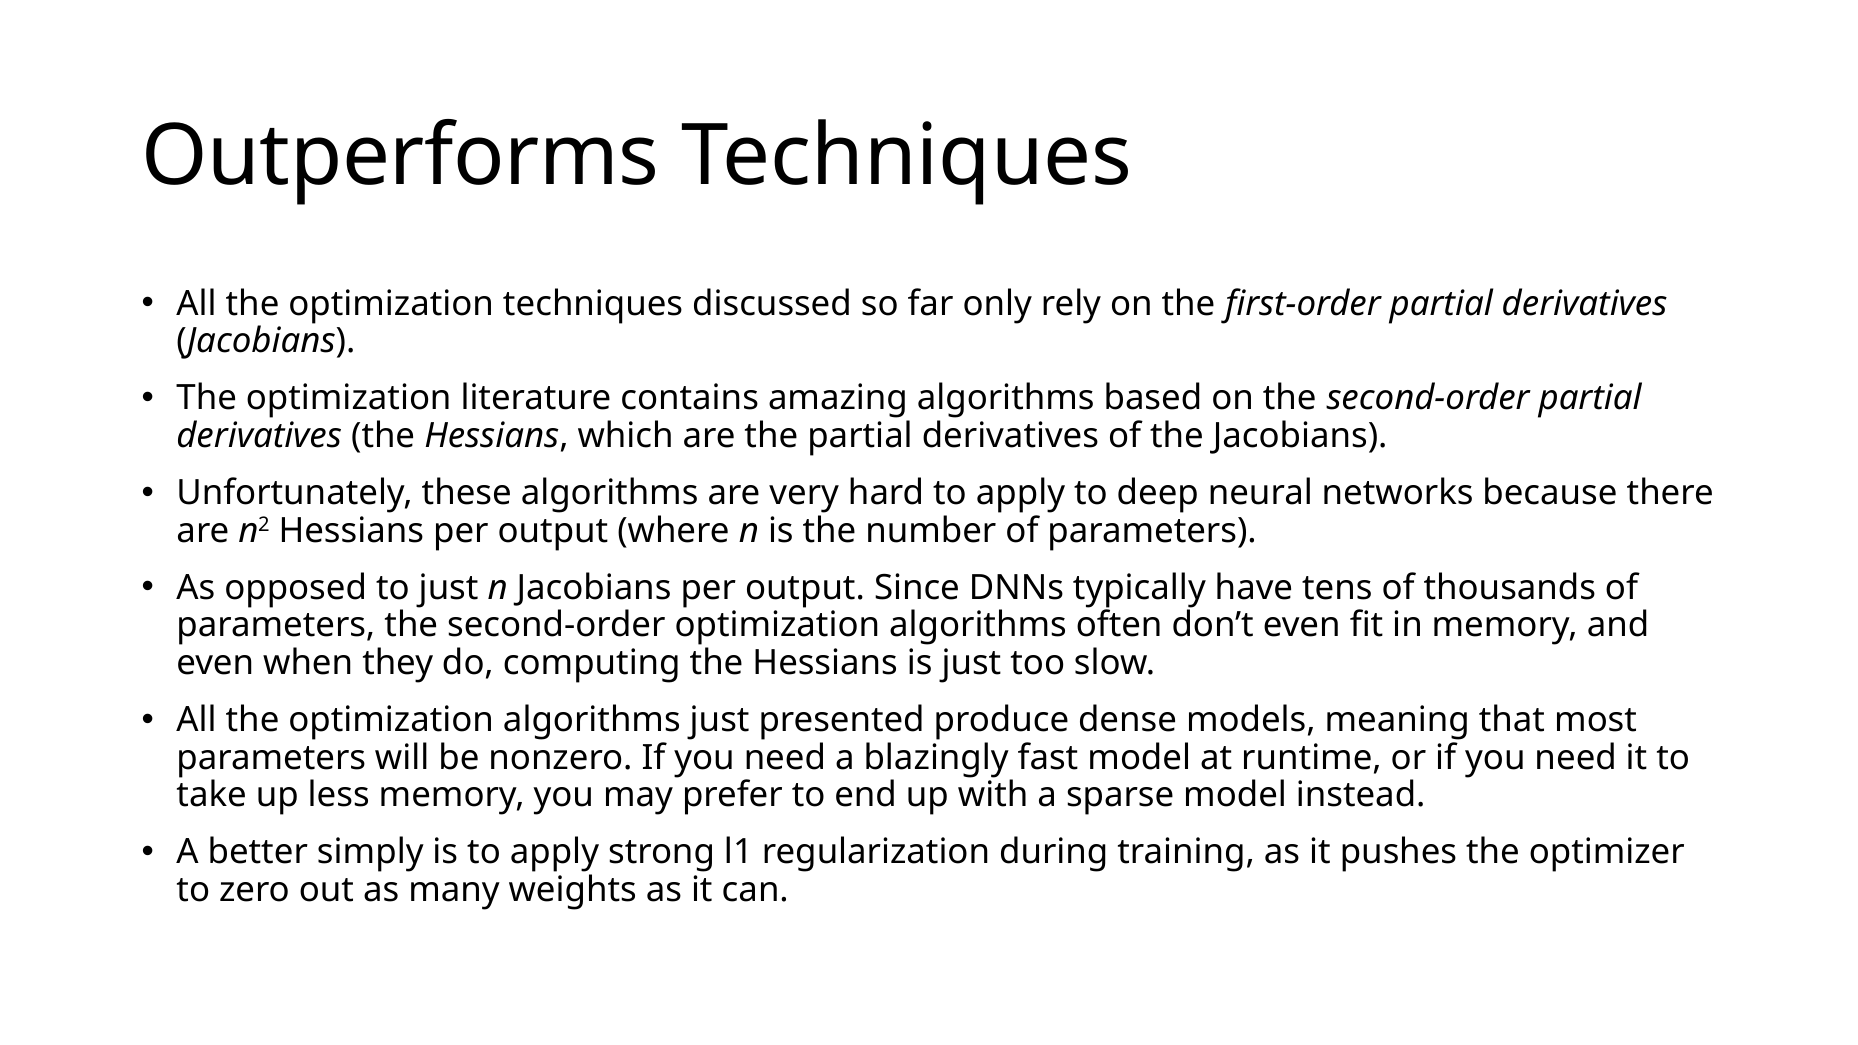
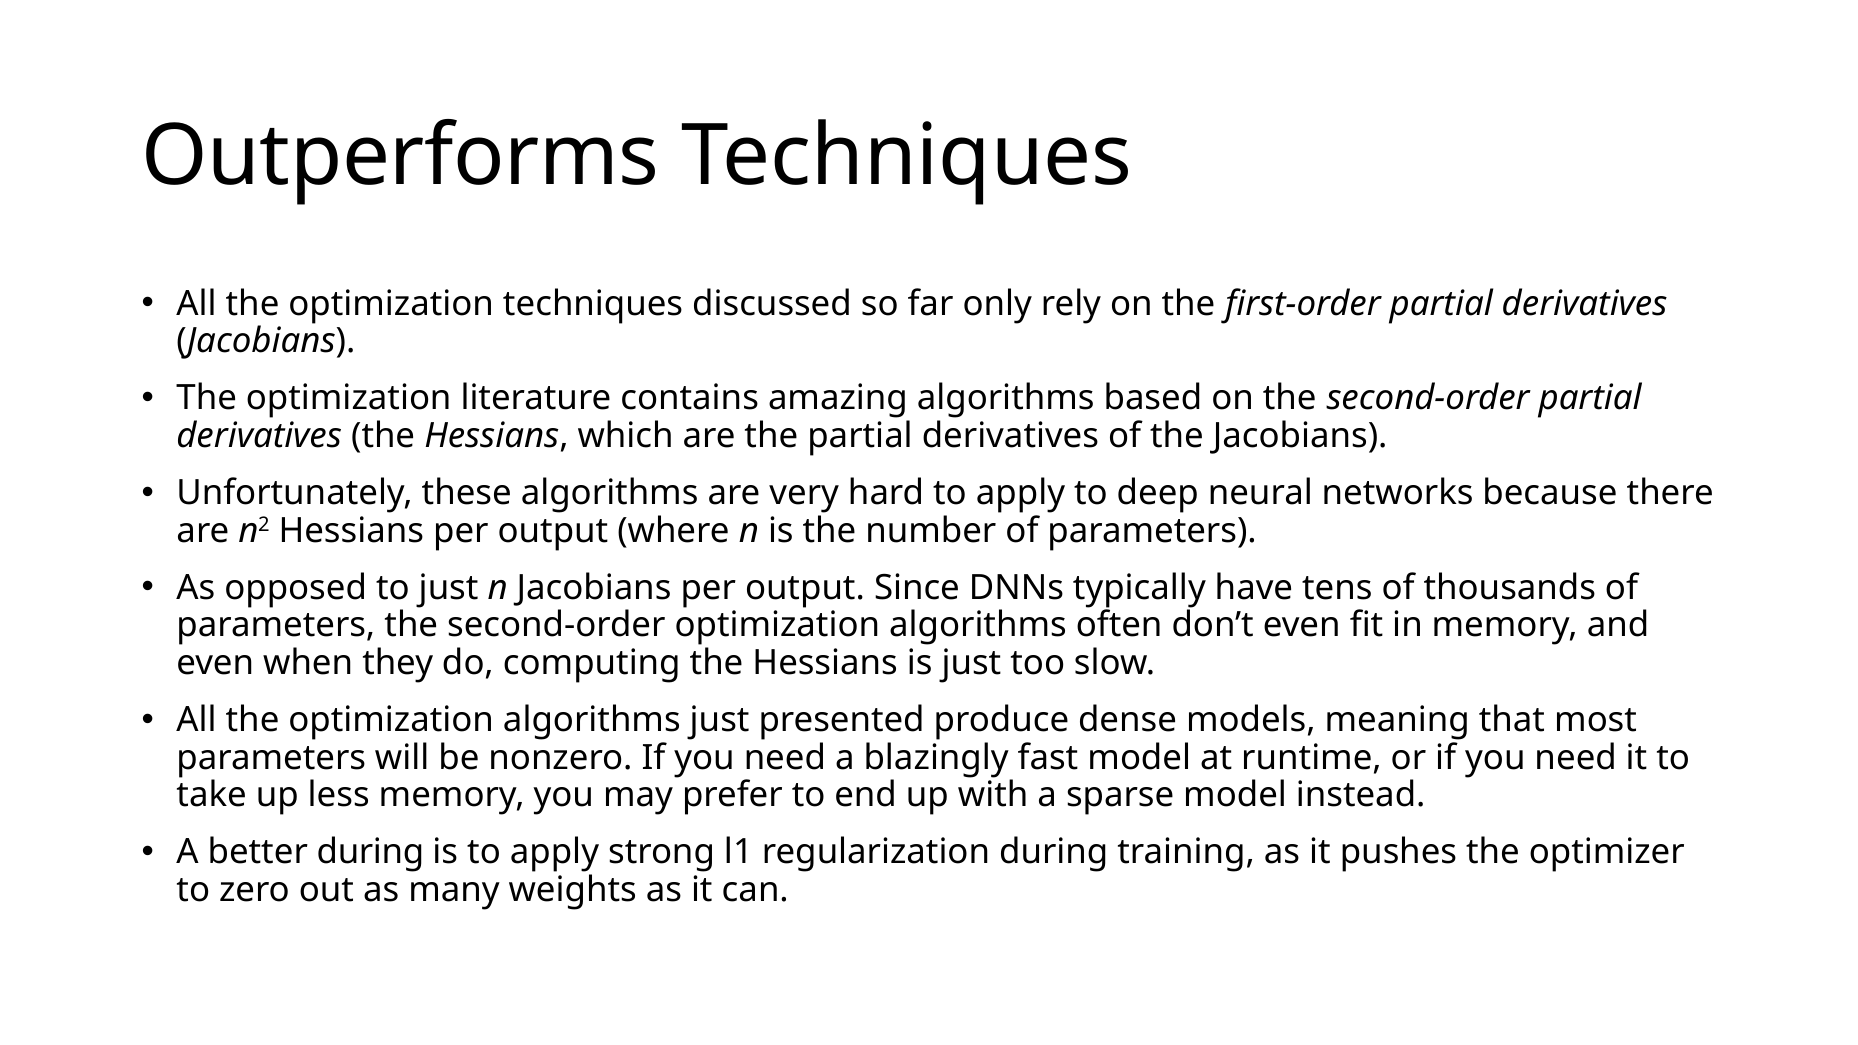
better simply: simply -> during (370, 852)
